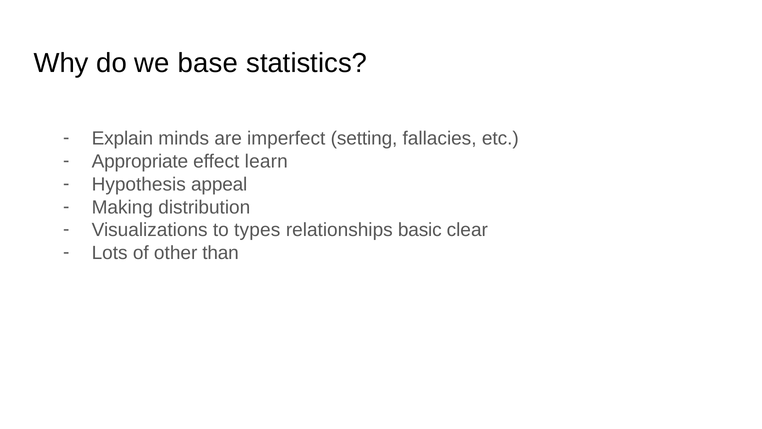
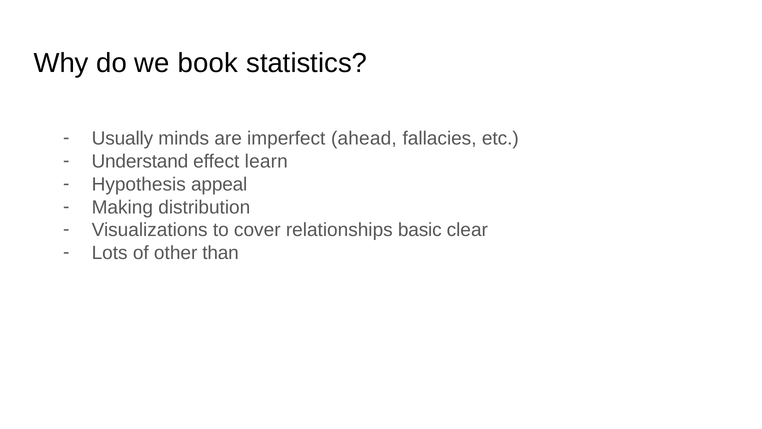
base: base -> book (208, 63)
Explain: Explain -> Usually (122, 139)
setting: setting -> ahead (364, 139)
Appropriate: Appropriate -> Understand (140, 161)
types: types -> cover (257, 230)
